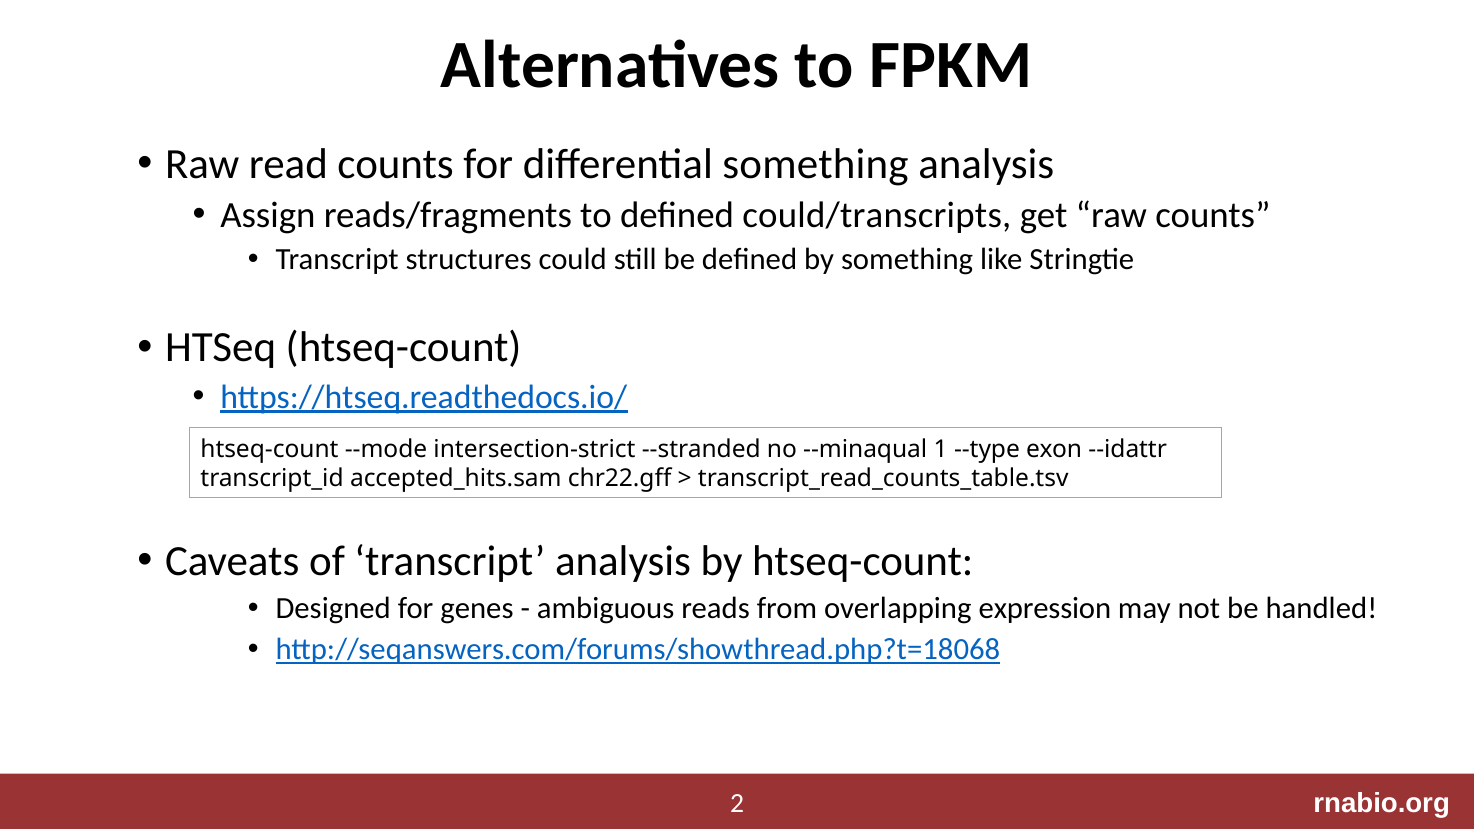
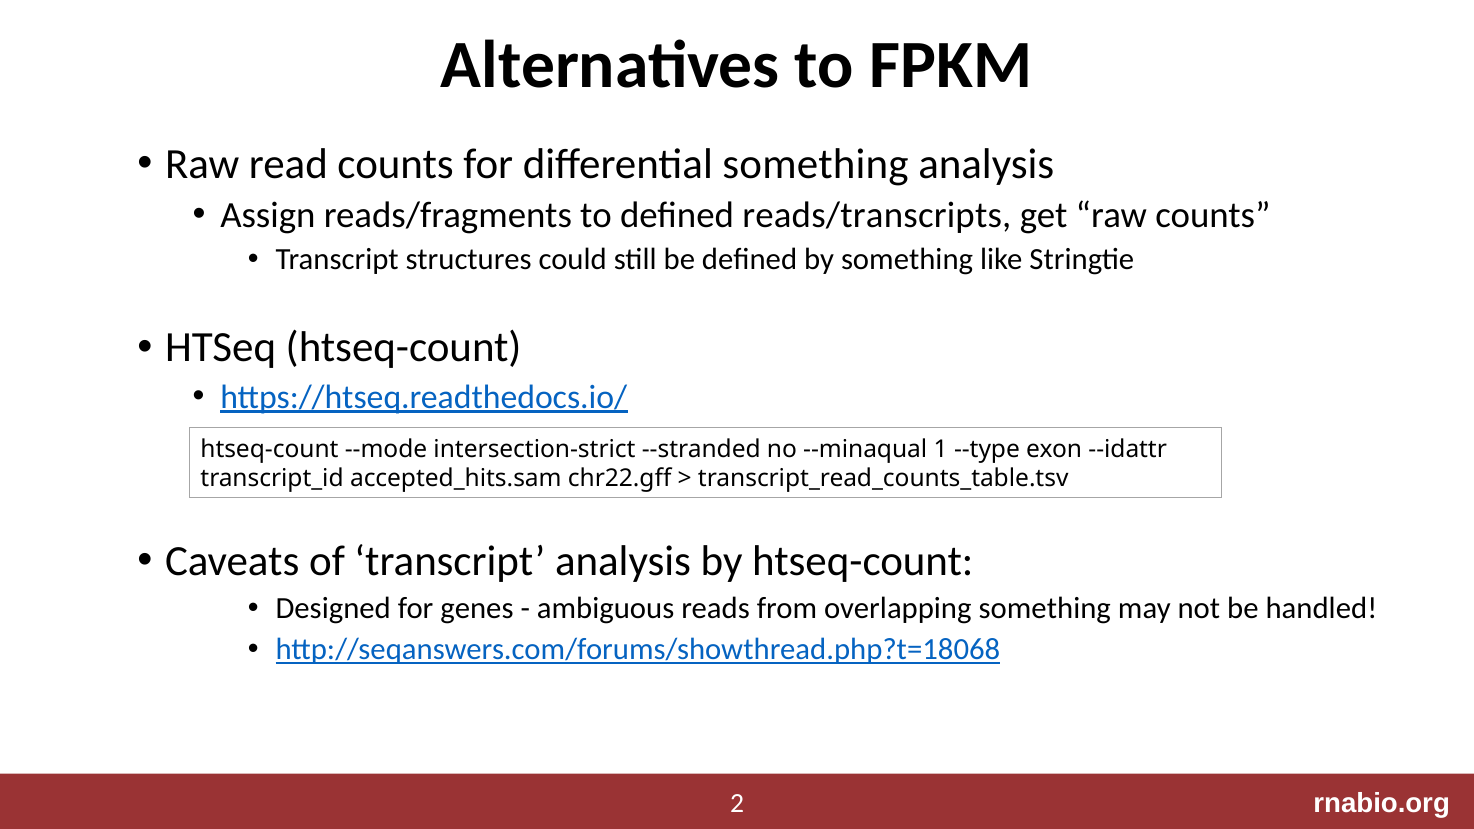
could/transcripts: could/transcripts -> reads/transcripts (877, 215)
overlapping expression: expression -> something (1045, 609)
